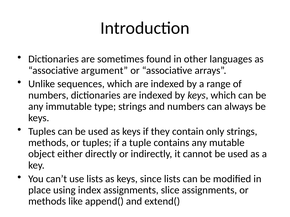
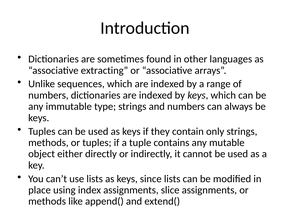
argument: argument -> extracting (104, 71)
